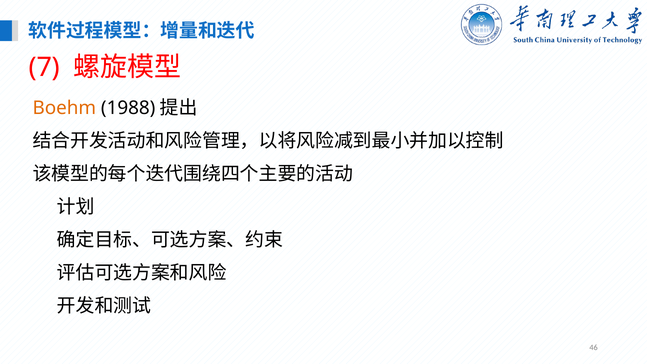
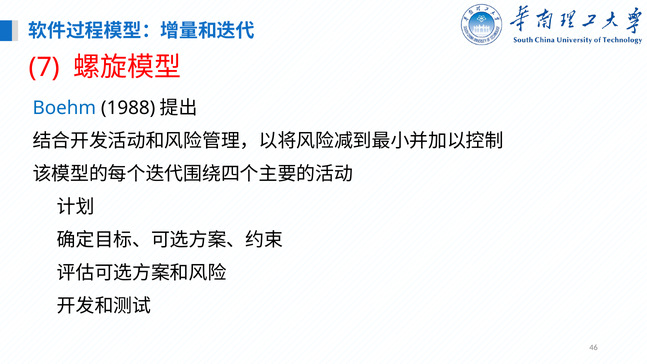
Boehm colour: orange -> blue (64, 108)
